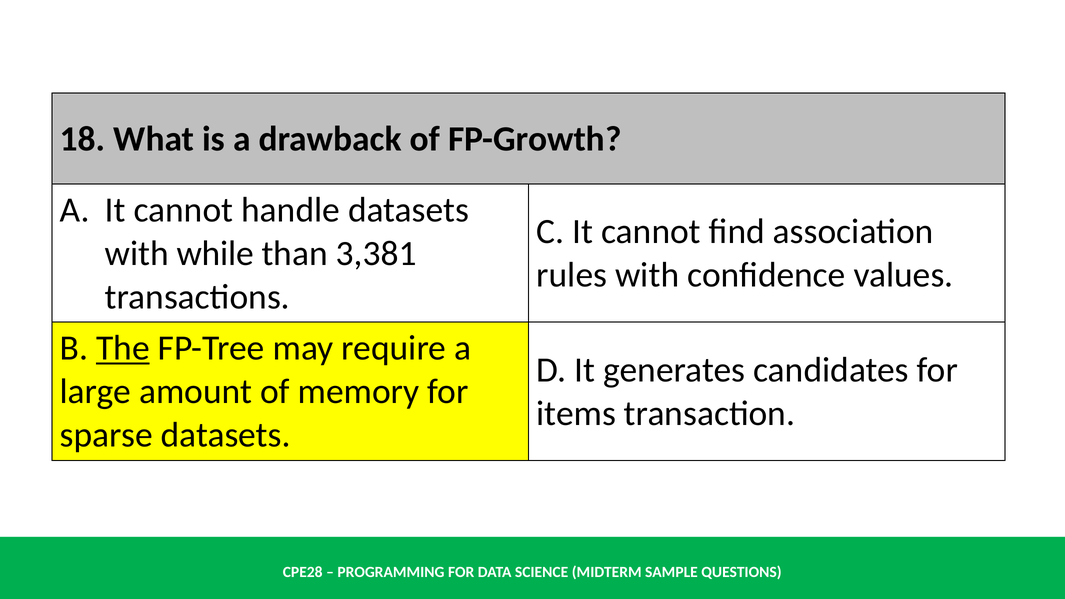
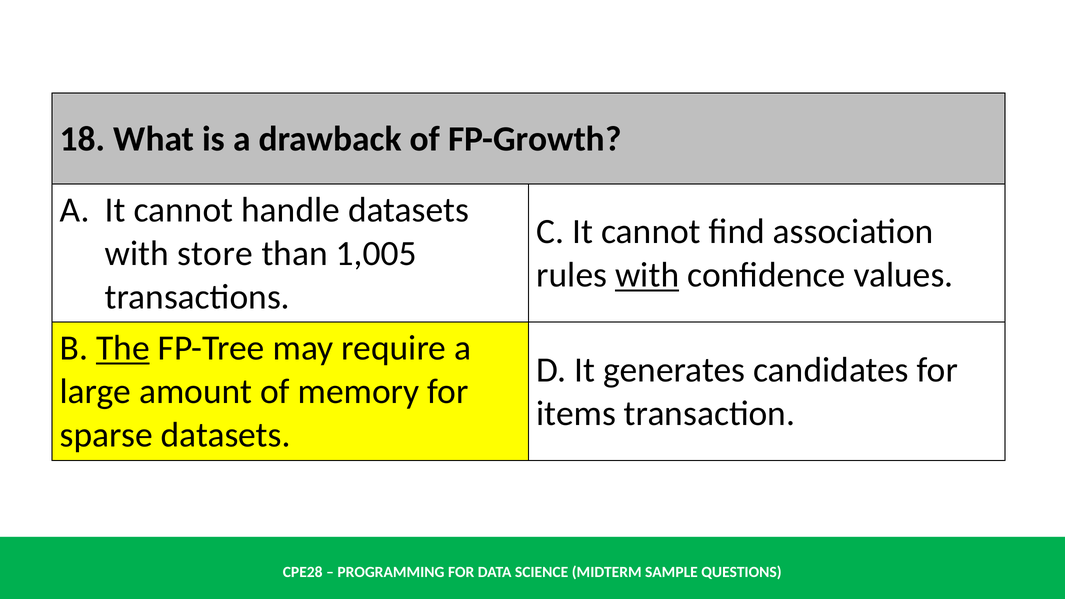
while: while -> store (215, 254)
3,381: 3,381 -> 1,005 (376, 254)
with underline: none -> present (647, 275)
